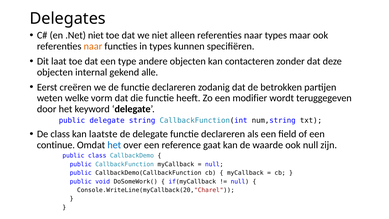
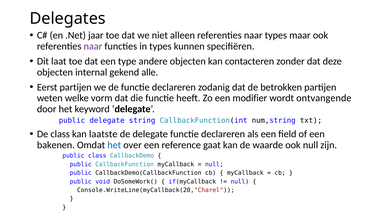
.Net niet: niet -> jaar (96, 35)
naar colour: orange -> purple (93, 46)
Eerst creëren: creëren -> partijen (76, 87)
teruggegeven: teruggegeven -> ontvangende (324, 98)
continue: continue -> bakenen (56, 145)
